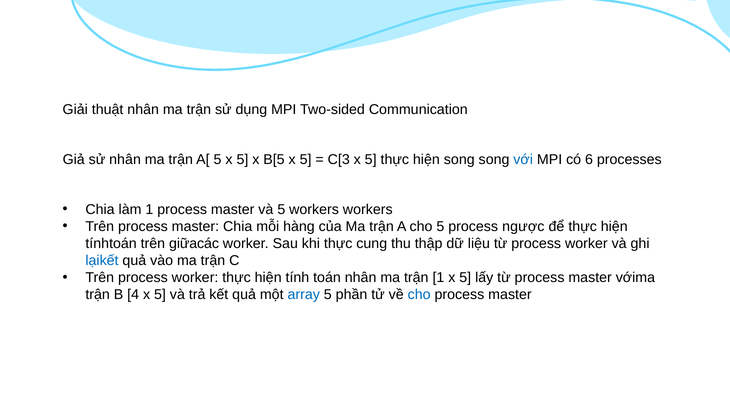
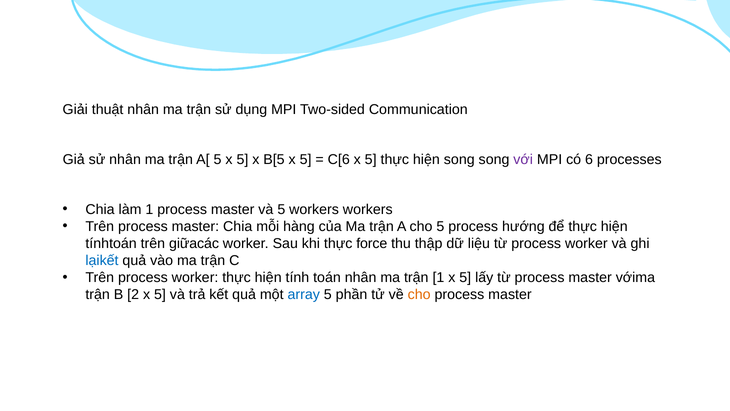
C[3: C[3 -> C[6 (339, 159)
với colour: blue -> purple (523, 159)
ngược: ngược -> hướng (523, 226)
cung: cung -> force (372, 243)
4: 4 -> 2 (133, 294)
cho colour: blue -> orange (419, 294)
